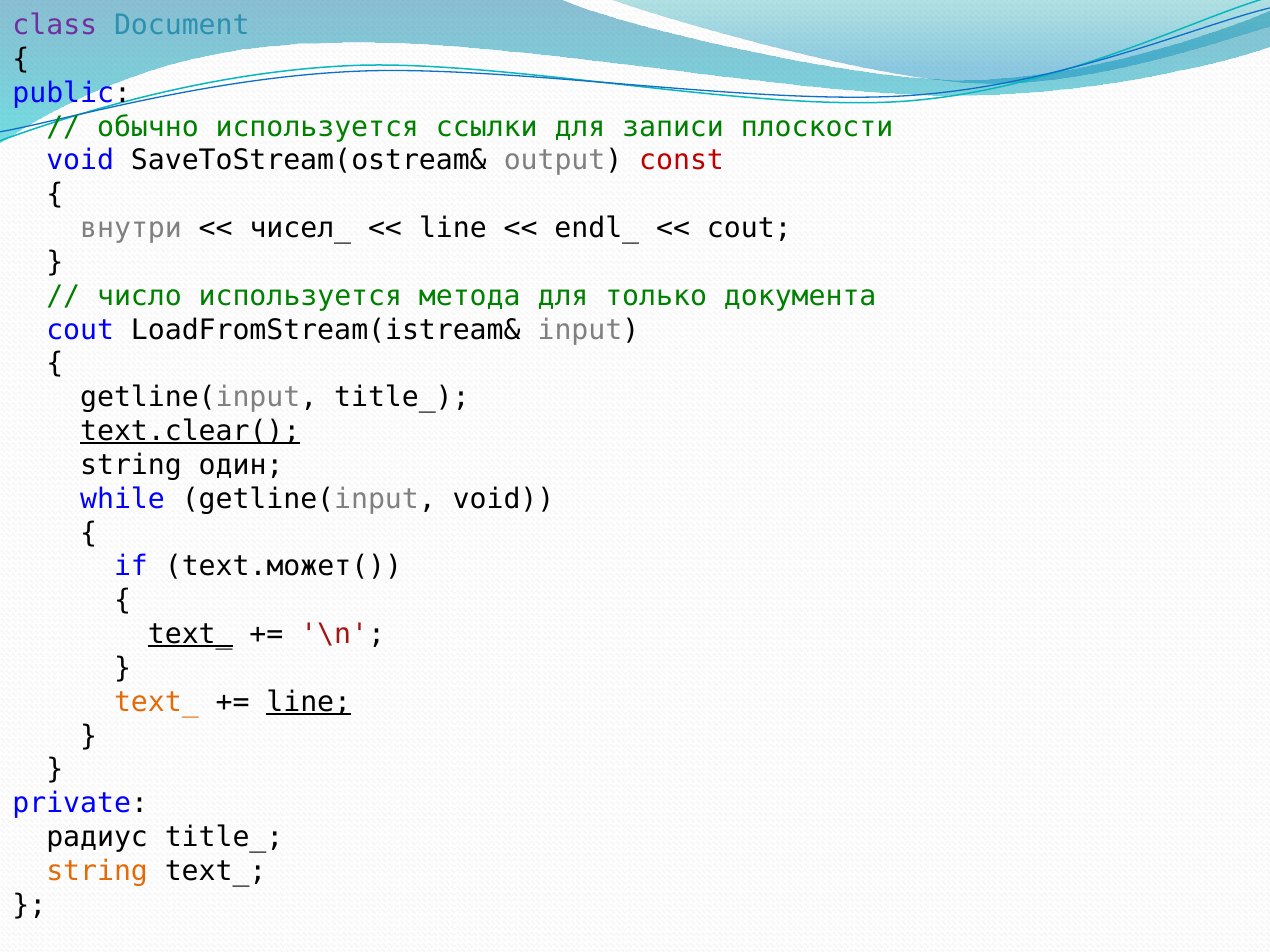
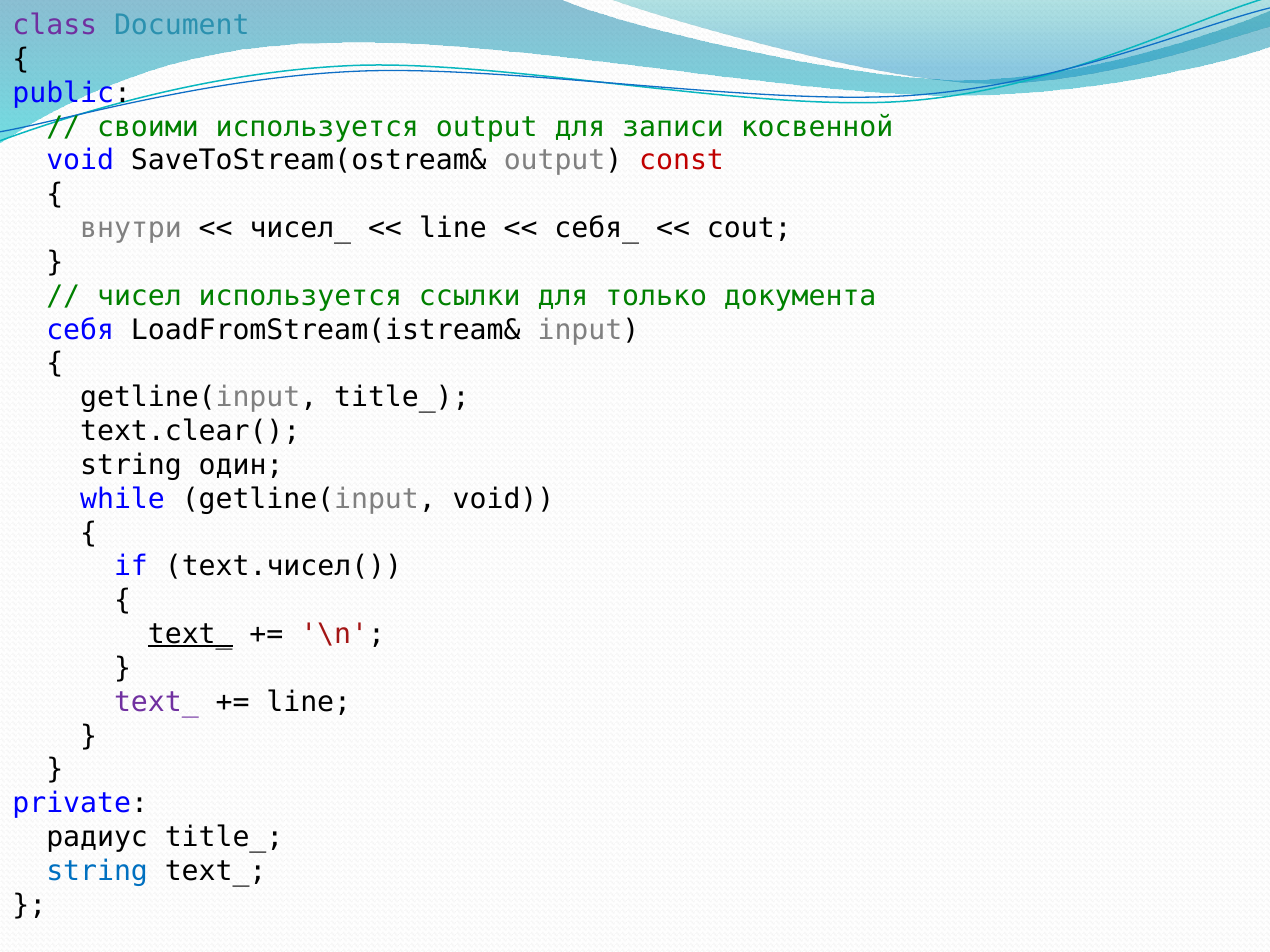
обычно: обычно -> своими (148, 127)
используется ссылки: ссылки -> output (487, 127)
плоскости: плоскости -> косвенной (817, 127)
endl_: endl_ -> себя_ (597, 228)
число: число -> чисел (139, 296)
метода: метода -> ссылки (470, 296)
cout: cout -> себя (80, 330)
text.clear( underline: present -> none (190, 431)
text.может(: text.может( -> text.чисел( (283, 567)
text_ colour: orange -> purple (156, 702)
line underline: present -> none (309, 702)
string colour: orange -> blue (97, 871)
